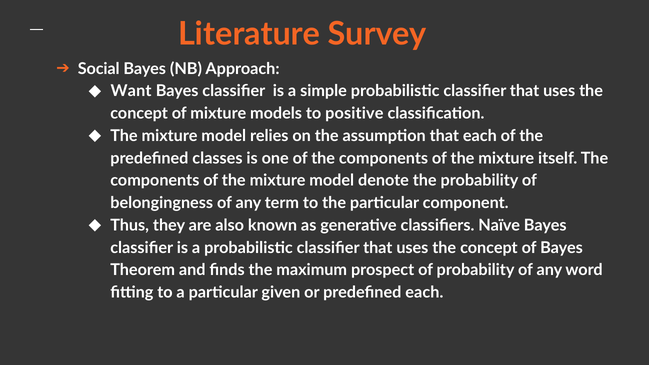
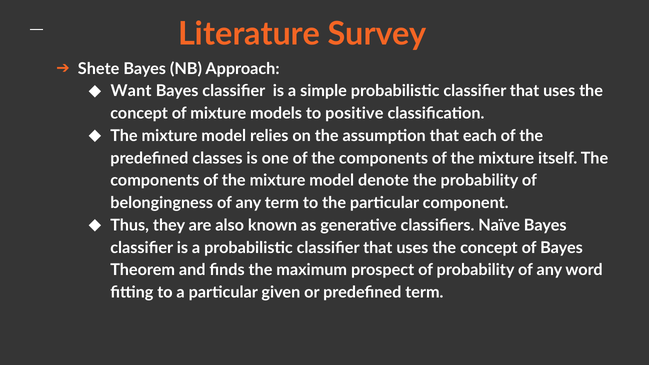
Social: Social -> Shete (99, 69)
predefined each: each -> term (424, 292)
